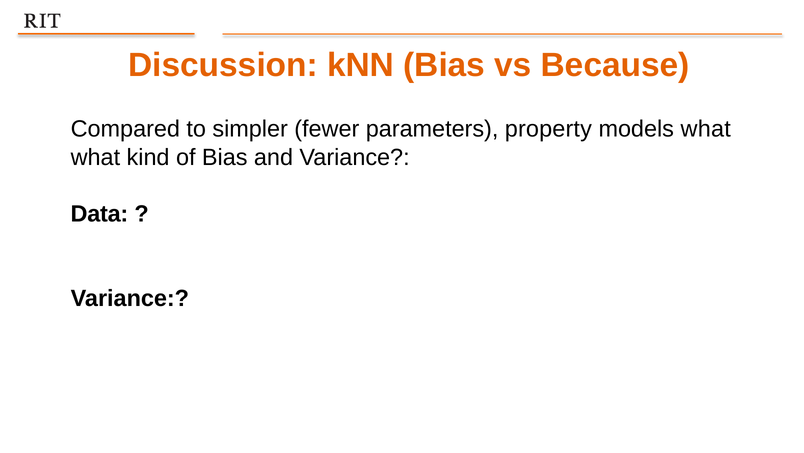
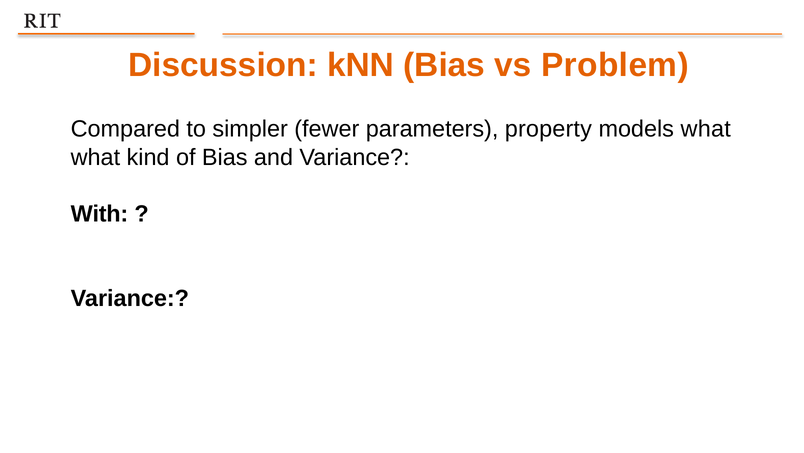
Because: Because -> Problem (615, 65)
Data: Data -> With (99, 213)
